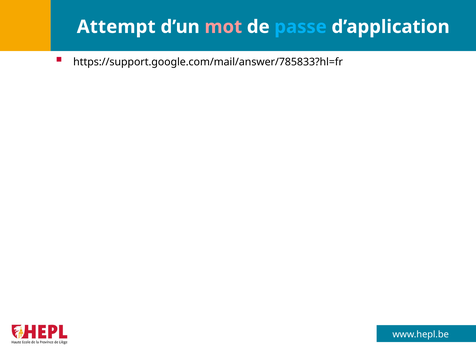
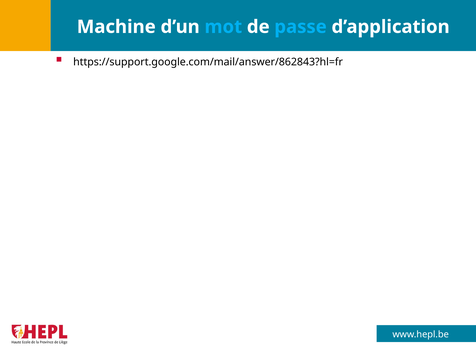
Attempt: Attempt -> Machine (116, 27)
mot colour: pink -> light blue (223, 27)
https://support.google.com/mail/answer/785833?hl=fr: https://support.google.com/mail/answer/785833?hl=fr -> https://support.google.com/mail/answer/862843?hl=fr (208, 62)
